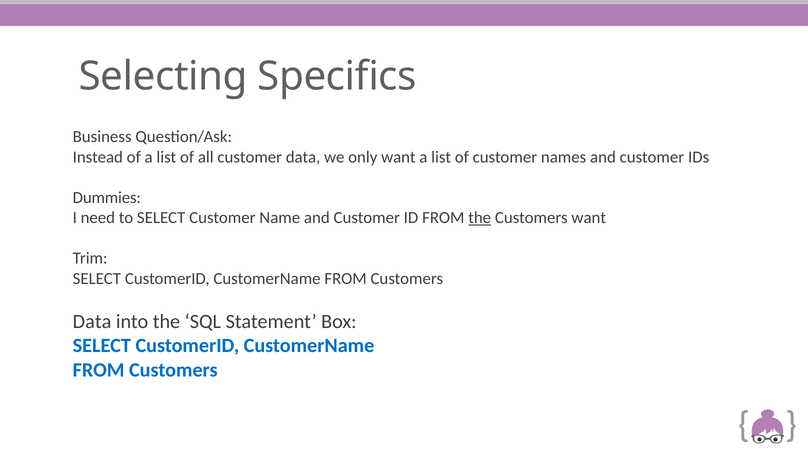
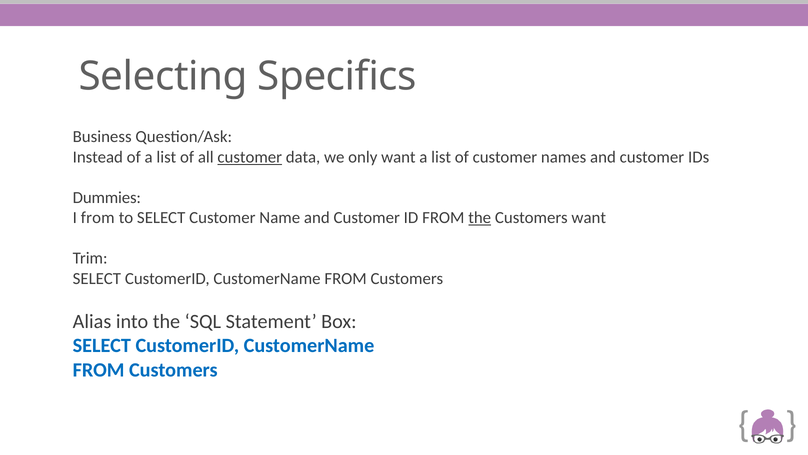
customer underline: none -> present (250, 157)
I need: need -> from (98, 218)
Data: Data -> Alias (92, 321)
